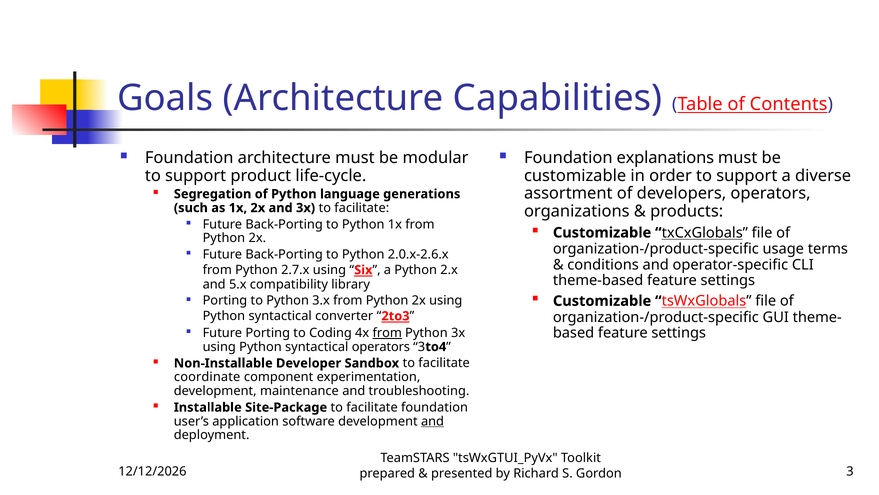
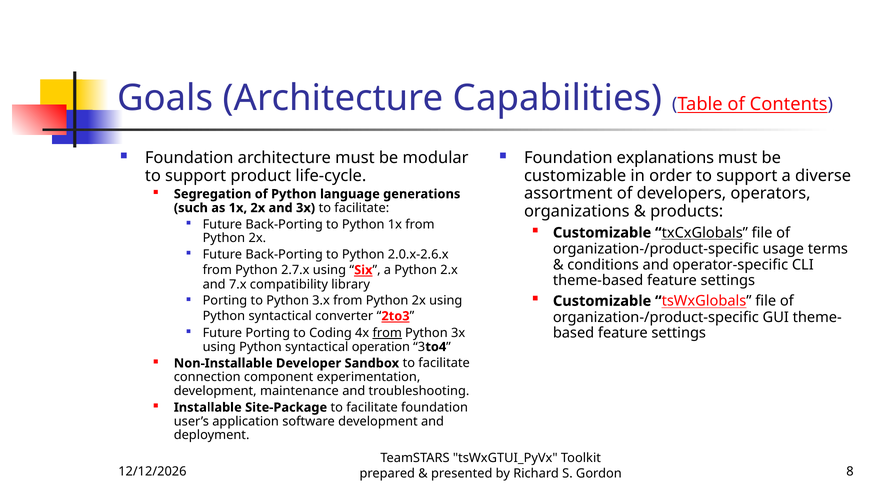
5.x: 5.x -> 7.x (238, 284)
syntactical operators: operators -> operation (381, 346)
coordinate: coordinate -> connection (207, 377)
and underline: present -> none (433, 421)
3: 3 -> 8 (850, 471)
